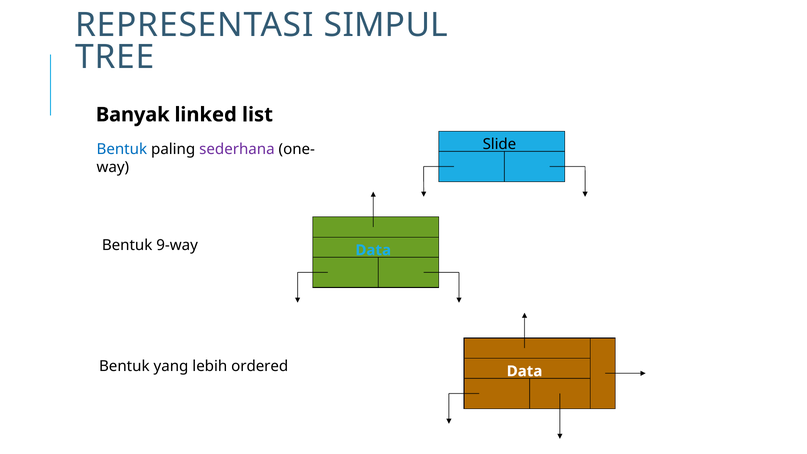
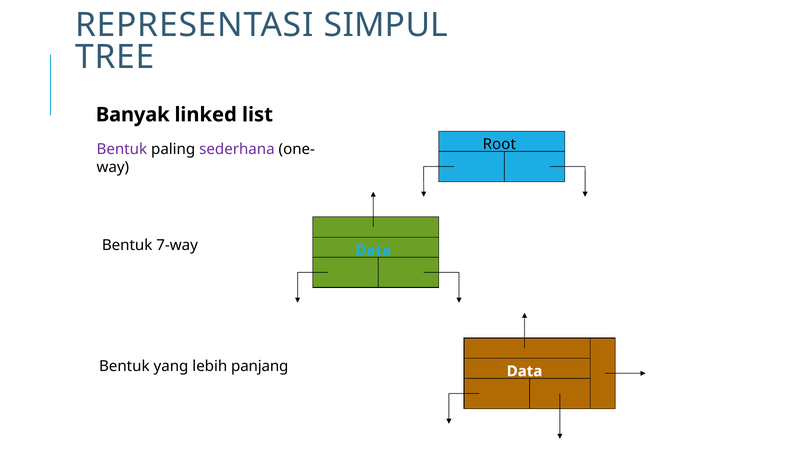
Slide: Slide -> Root (499, 144)
Bentuk colour: blue -> purple (122, 149)
9-way: 9-way -> 7-way (177, 245)
ordered: ordered -> panjang (260, 366)
